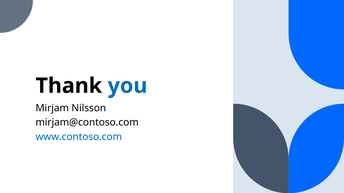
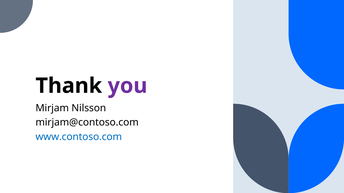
you colour: blue -> purple (128, 86)
